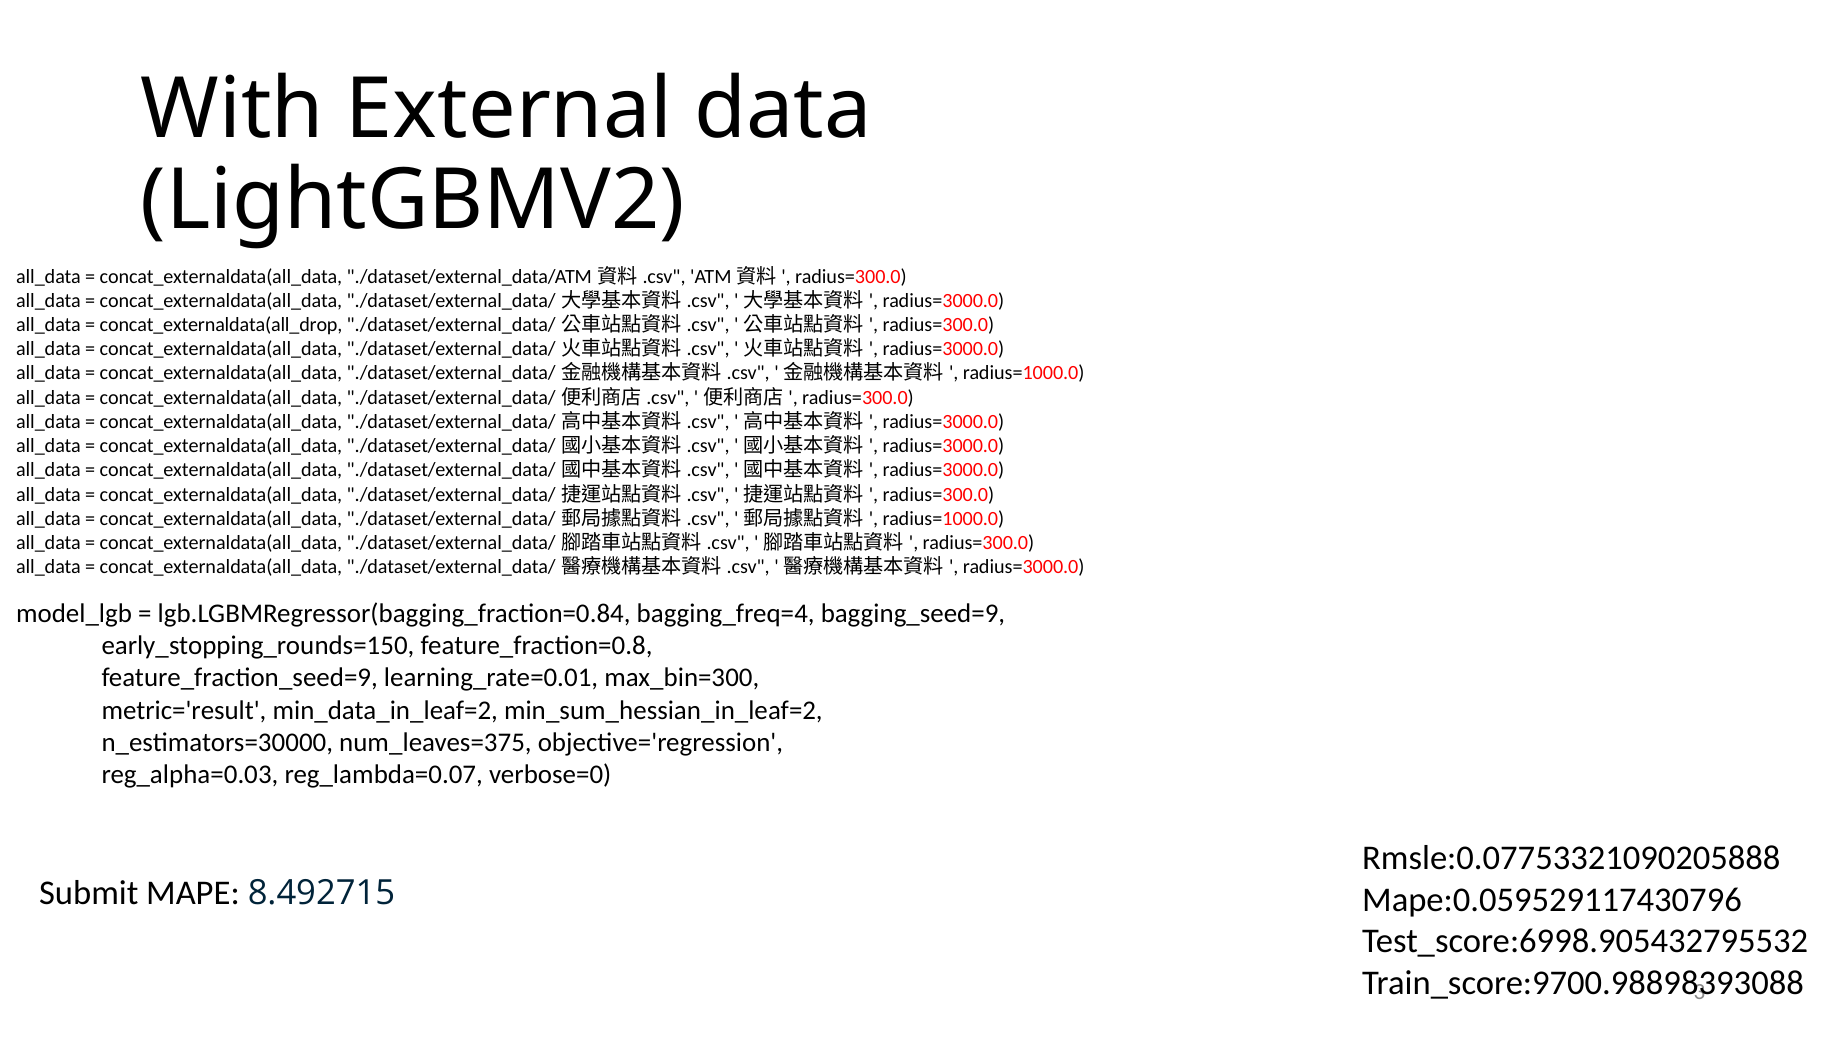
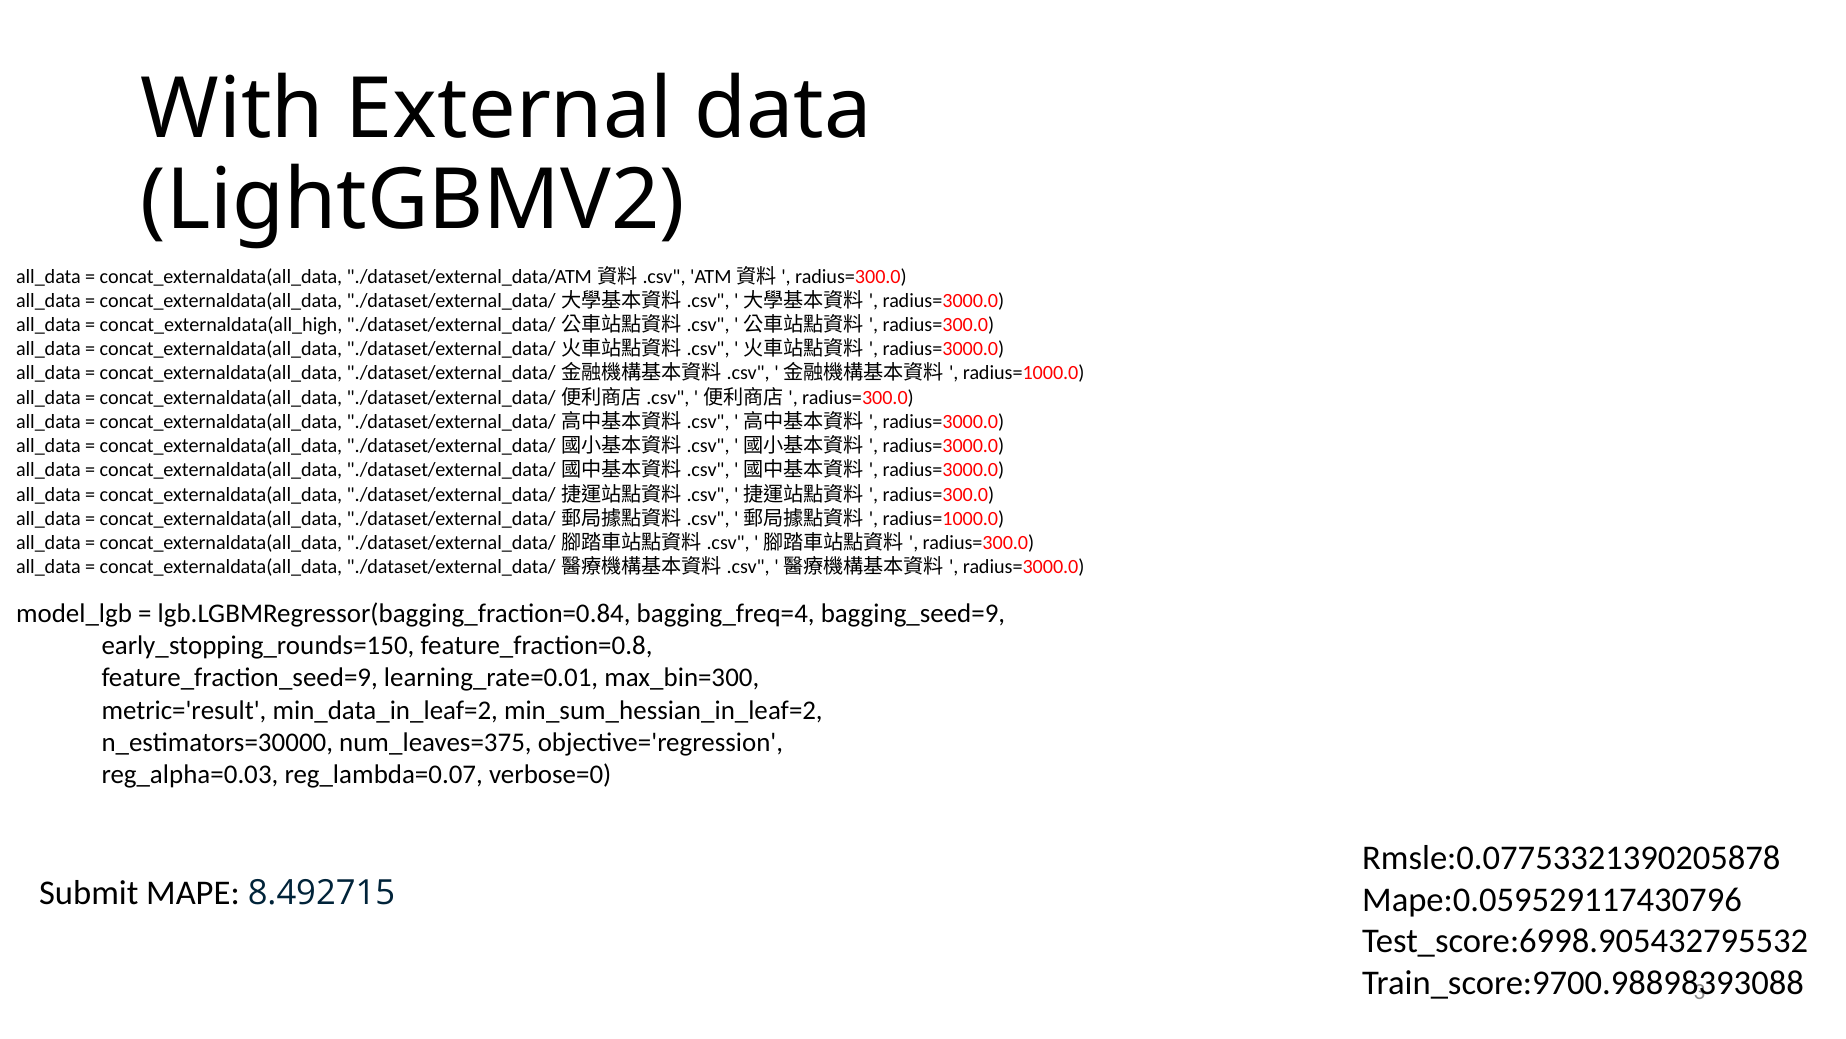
concat_externaldata(all_drop: concat_externaldata(all_drop -> concat_externaldata(all_high (221, 325)
Rmsle:0.07753321090205888: Rmsle:0.07753321090205888 -> Rmsle:0.07753321390205878 (1571, 858)
